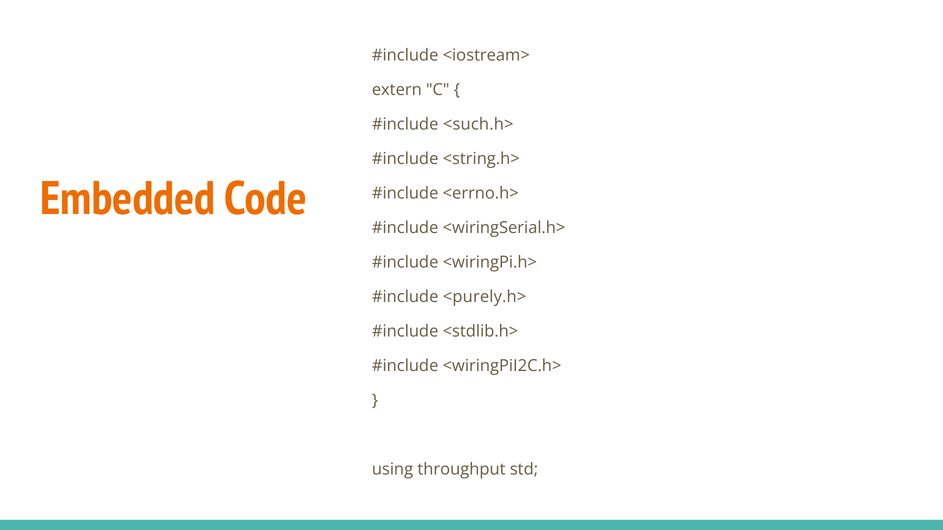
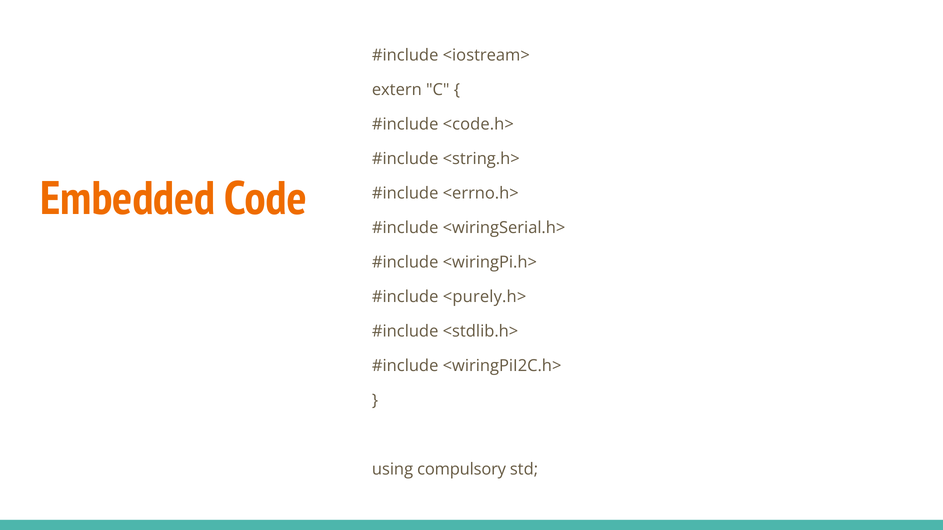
<such.h>: <such.h> -> <code.h> (478, 125)
throughput: throughput -> compulsory (462, 470)
